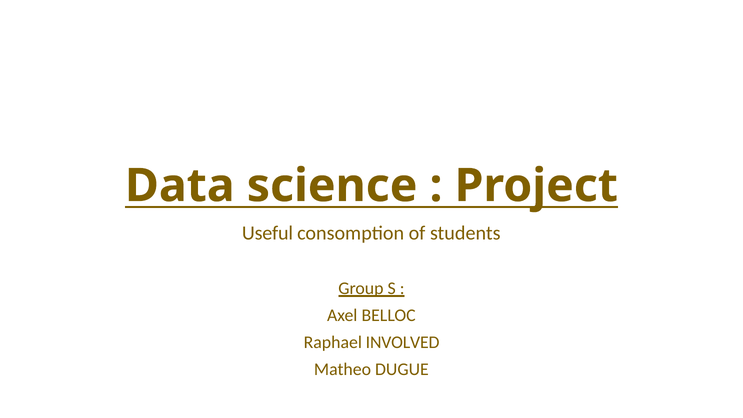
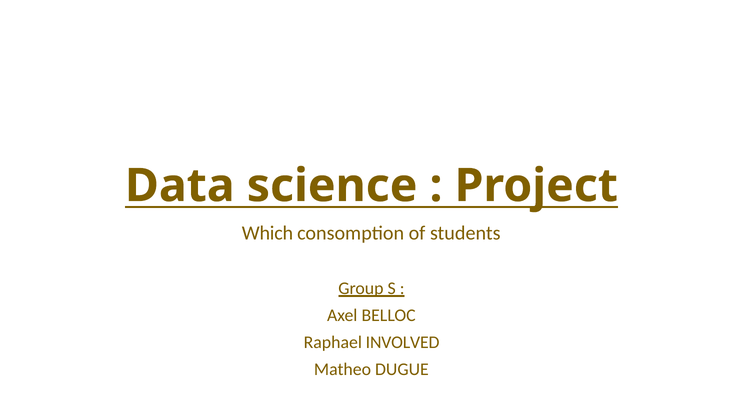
Useful: Useful -> Which (267, 233)
